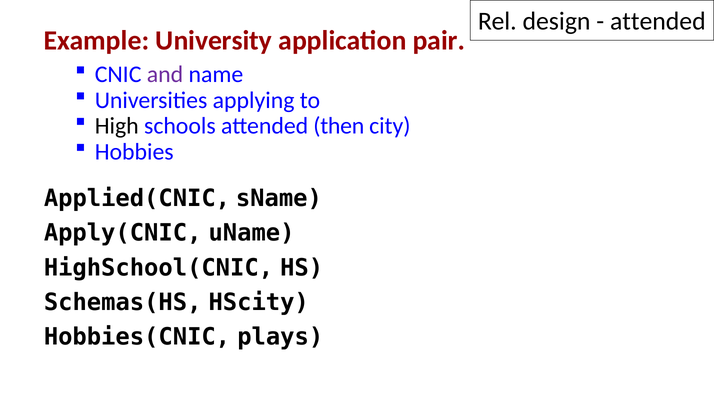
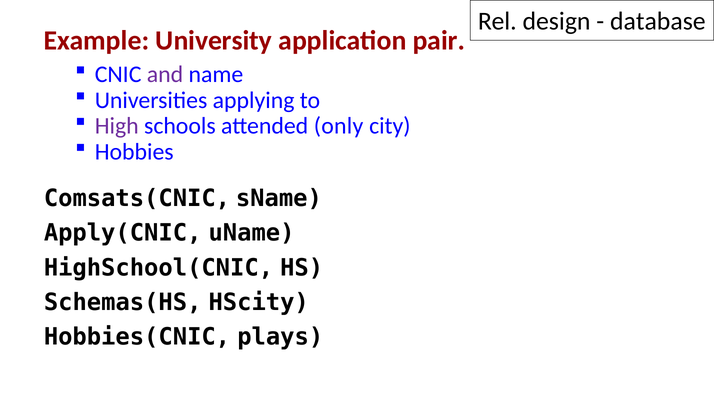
attended: attended -> database (658, 21)
High colour: black -> purple (117, 126)
then: then -> only (339, 126)
Applied(CNIC: Applied(CNIC -> Comsats(CNIC (137, 198)
